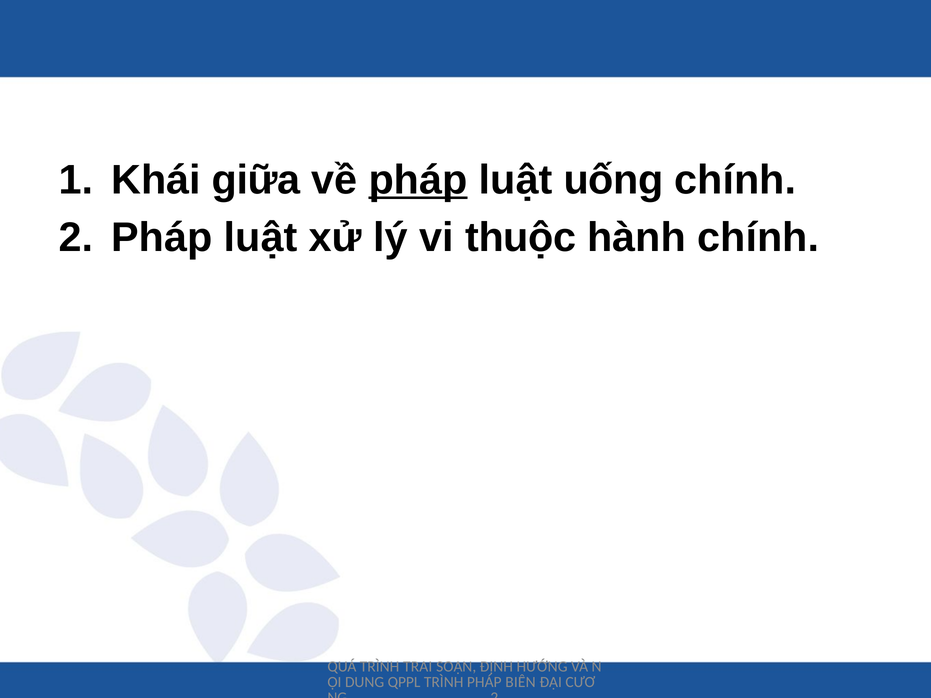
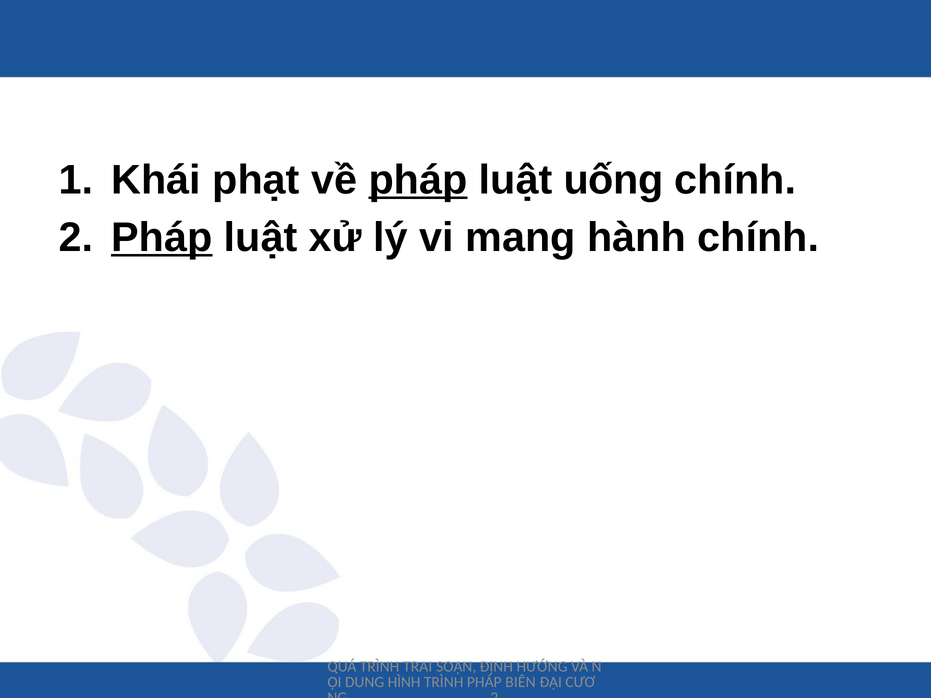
giữa: giữa -> phạt (256, 180)
Pháp underline: none -> present (162, 238)
thuộc: thuộc -> mang (521, 238)
QPPL: QPPL -> HÌNH (404, 682)
